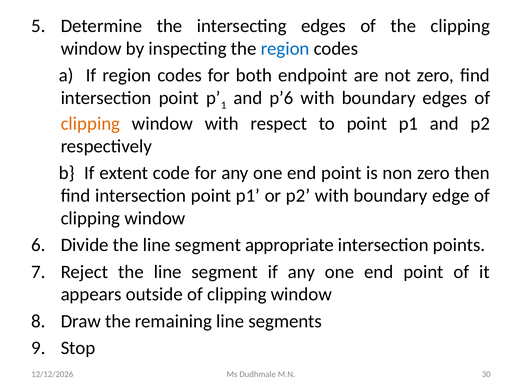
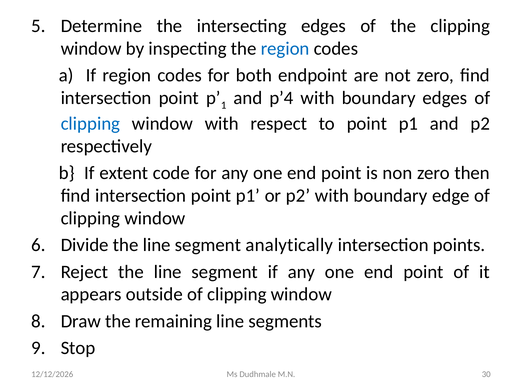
p’6: p’6 -> p’4 (281, 98)
clipping colour: orange -> blue (90, 124)
appropriate: appropriate -> analytically (289, 245)
